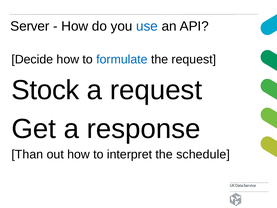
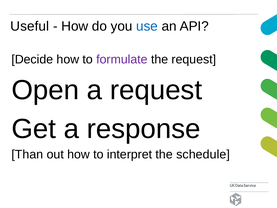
Server: Server -> Useful (30, 26)
formulate colour: blue -> purple (122, 59)
Stock: Stock -> Open (45, 90)
